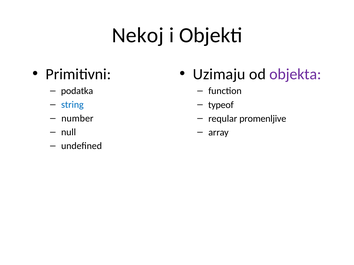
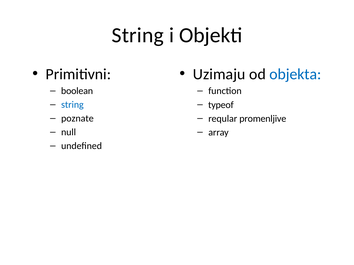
Nekoj: Nekoj -> String (138, 35)
objekta colour: purple -> blue (295, 74)
podatka: podatka -> boolean (77, 91)
number: number -> poznate (77, 119)
